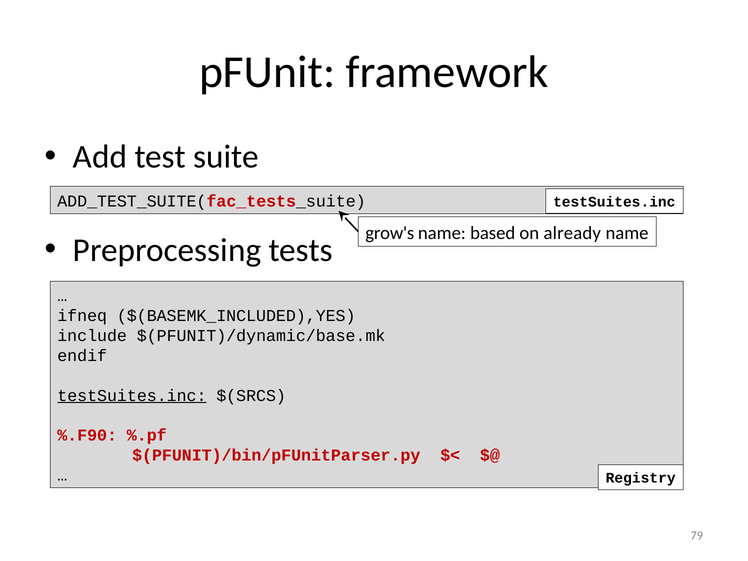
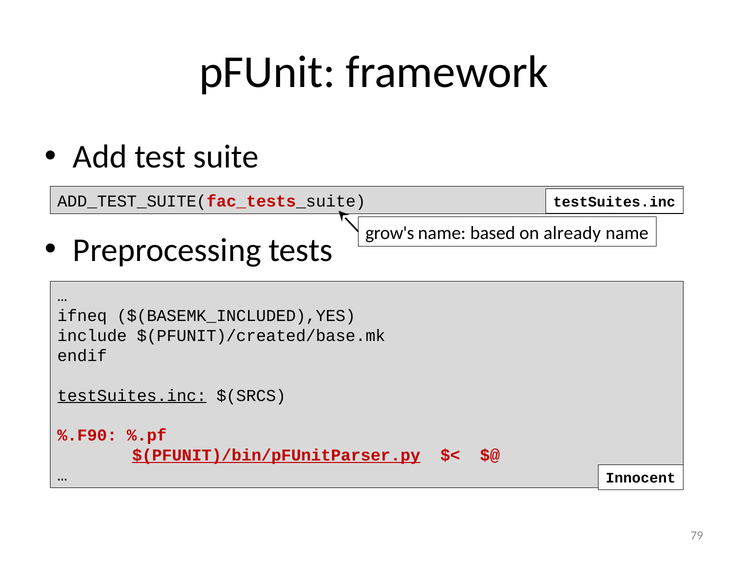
$(PFUNIT)/dynamic/base.mk: $(PFUNIT)/dynamic/base.mk -> $(PFUNIT)/created/base.mk (261, 336)
$(PFUNIT)/bin/pFUnitParser.py underline: none -> present (276, 455)
Registry: Registry -> Innocent (641, 478)
